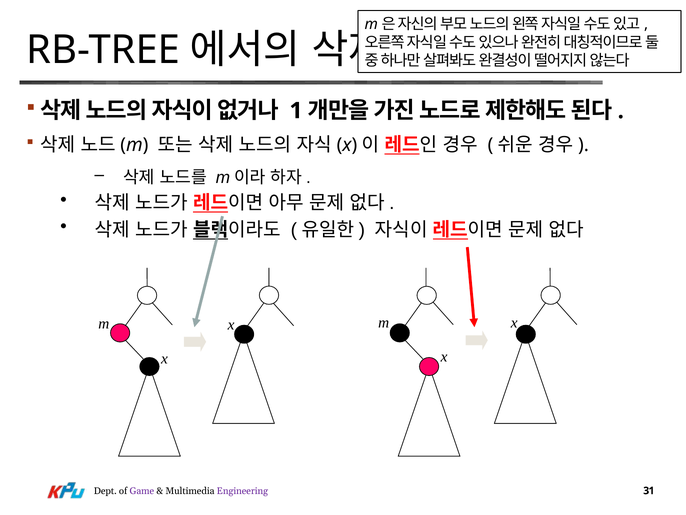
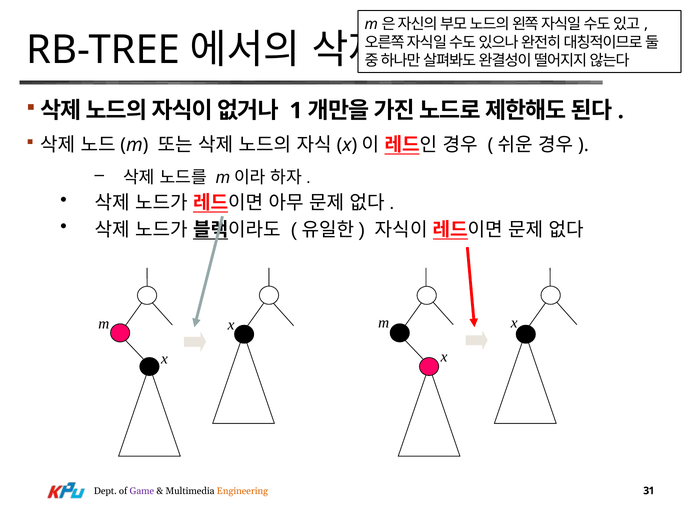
Engineering colour: purple -> orange (242, 491)
